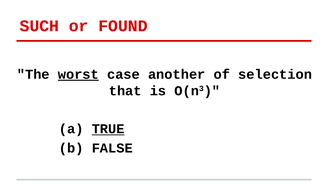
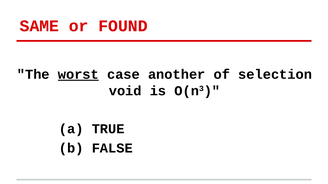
SUCH: SUCH -> SAME (39, 26)
that: that -> void (125, 91)
TRUE underline: present -> none (108, 129)
